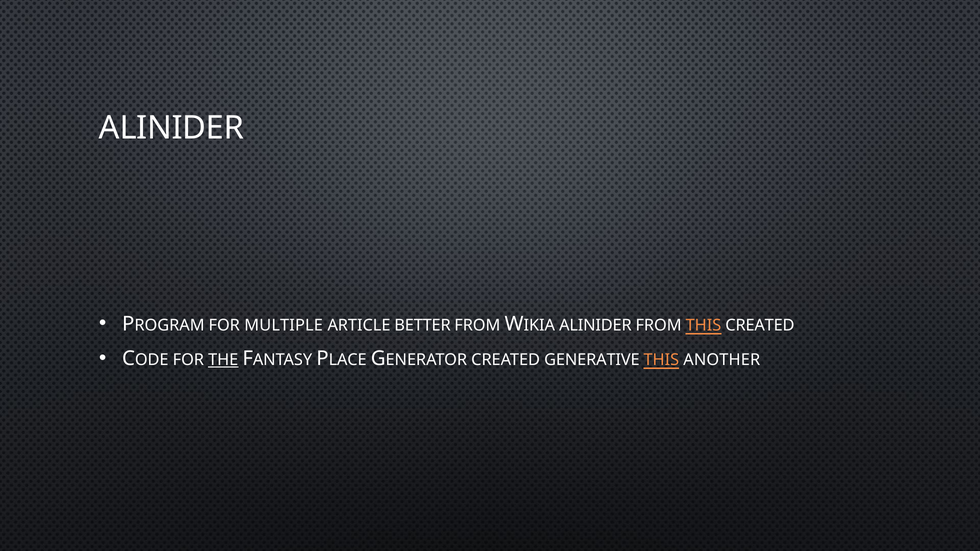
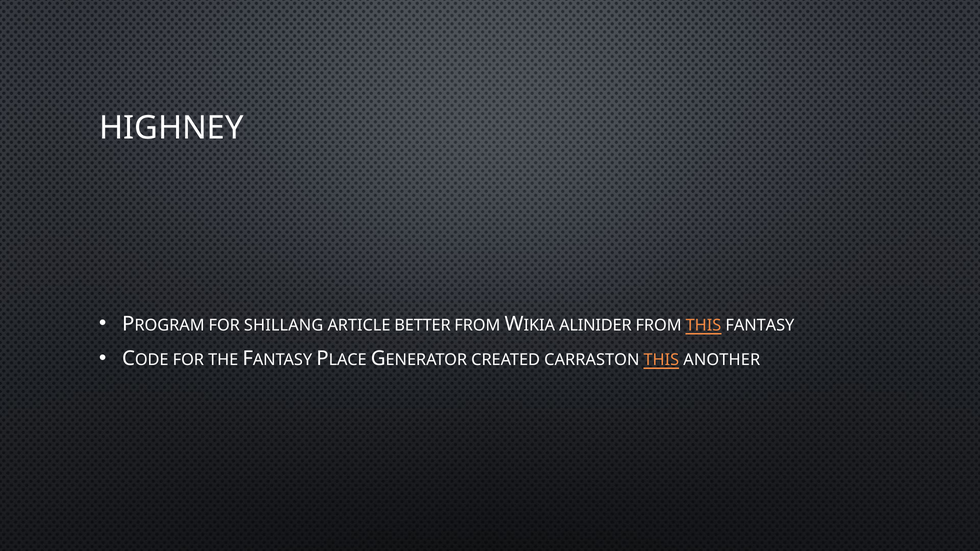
ALINIDER: ALINIDER -> HIGHNEY (171, 128)
MULTIPLE: MULTIPLE -> SHILLANG (284, 325)
THIS CREATED: CREATED -> FANTASY (760, 325)
THE underline: present -> none (223, 360)
GENERATIVE: GENERATIVE -> CARRASTON (592, 360)
